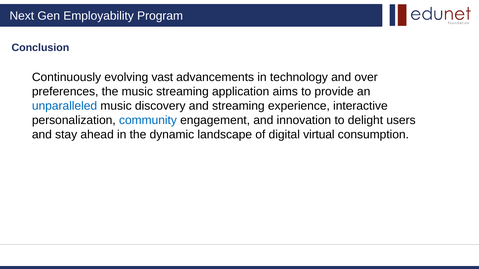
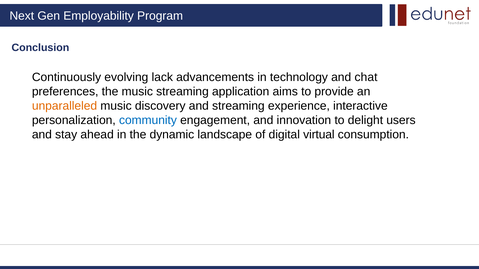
vast: vast -> lack (162, 77)
over: over -> chat (366, 77)
unparalleled colour: blue -> orange (65, 106)
